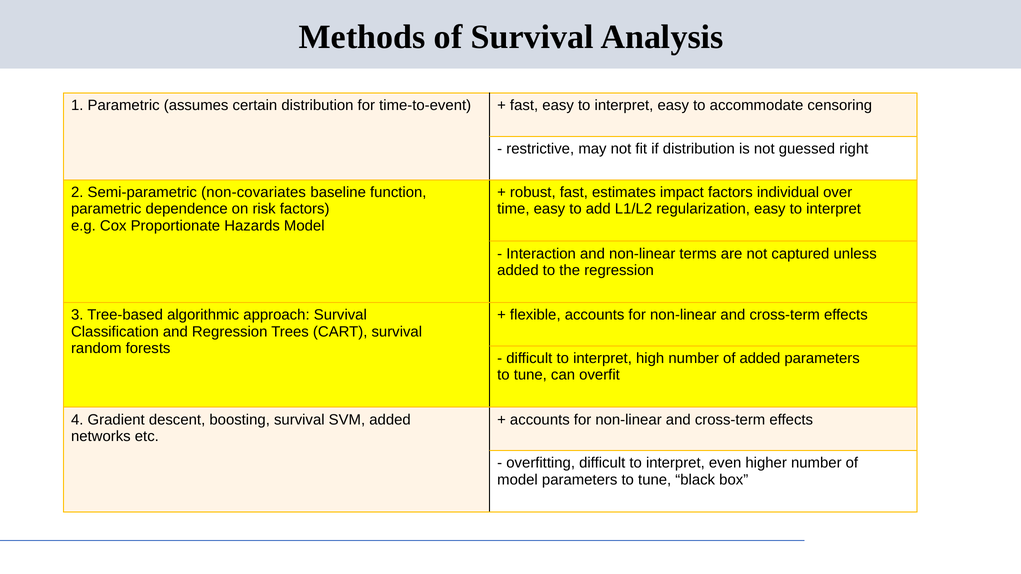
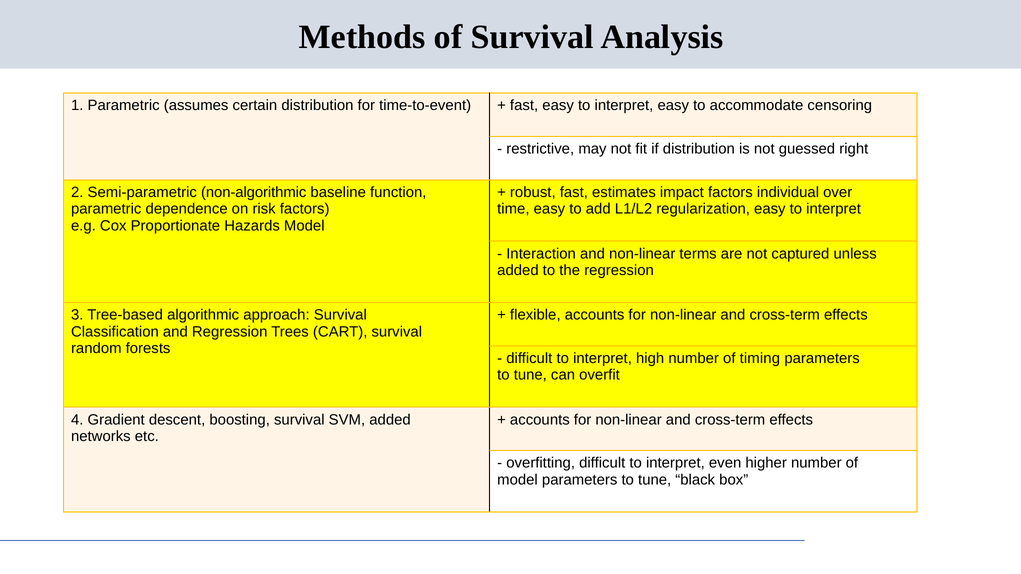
non-covariates: non-covariates -> non-algorithmic (254, 192)
of added: added -> timing (760, 359)
